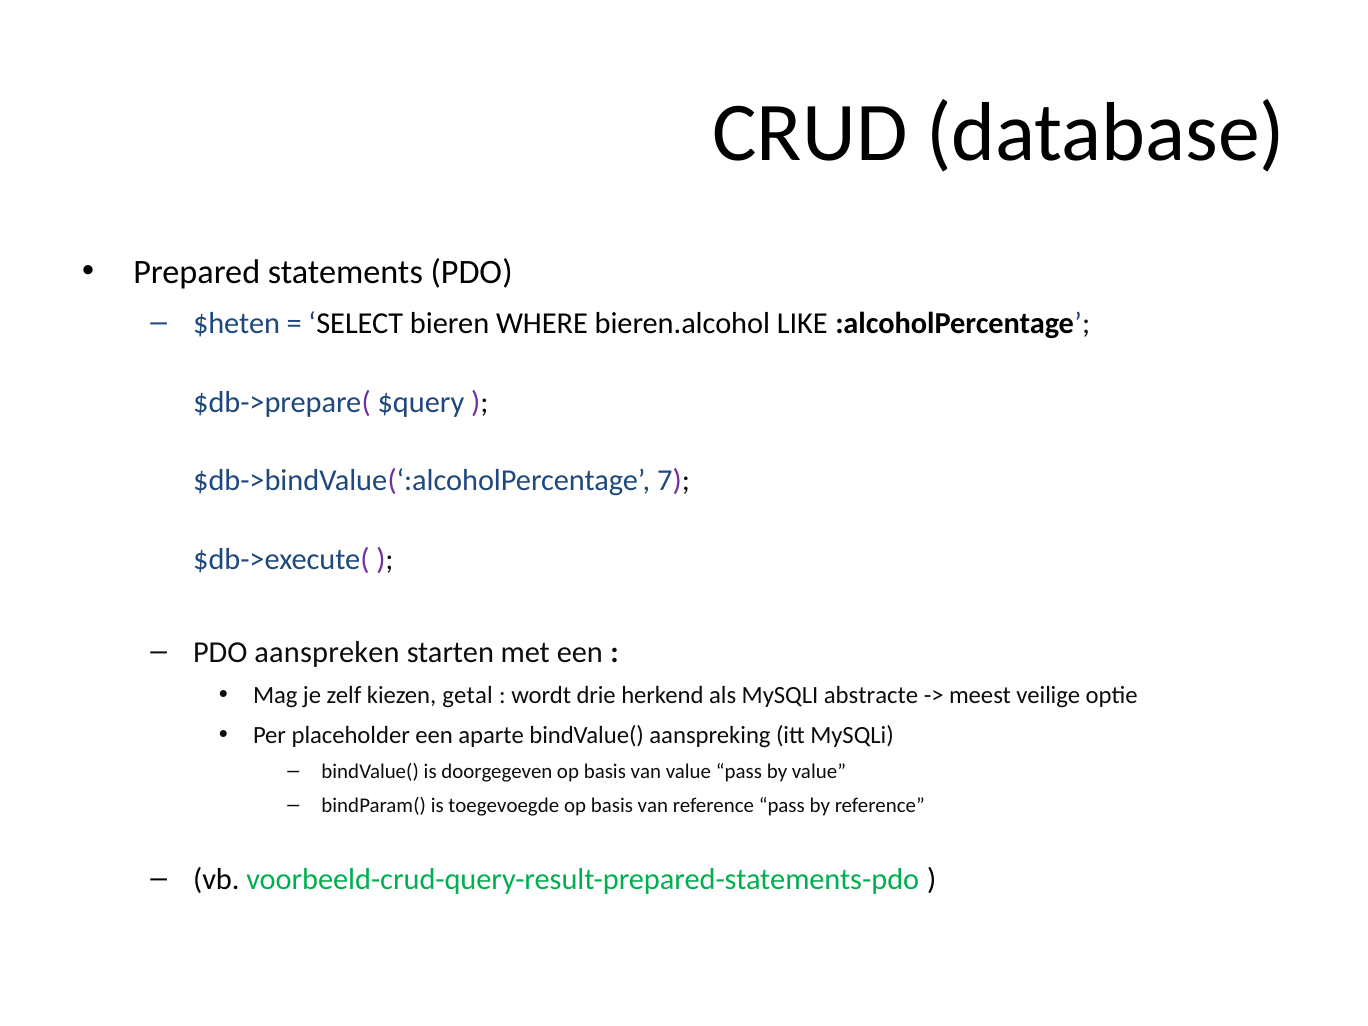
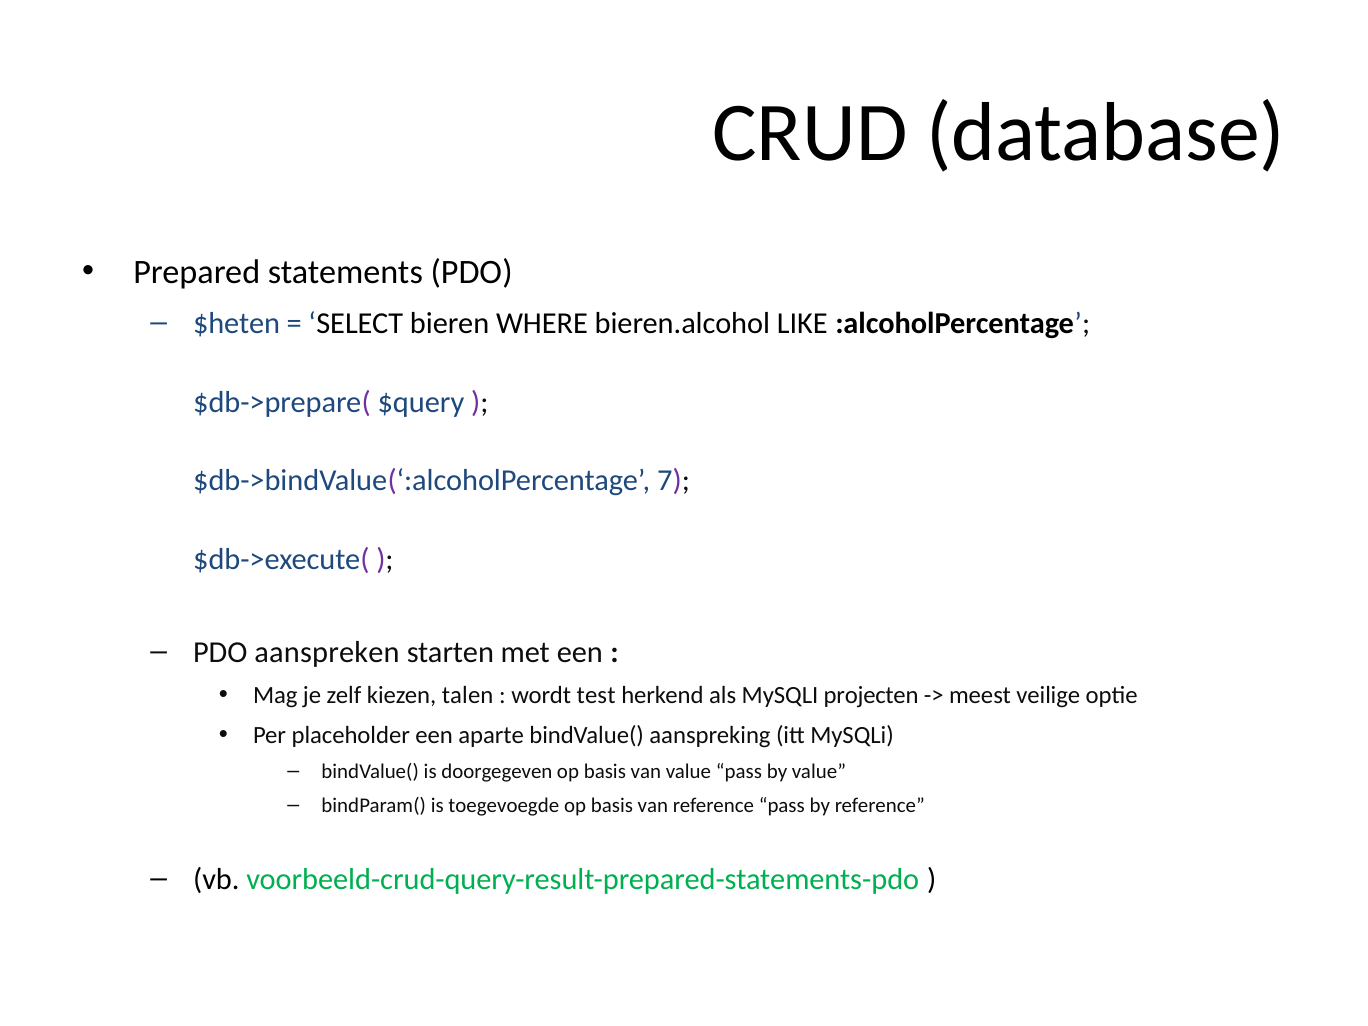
getal: getal -> talen (468, 695)
drie: drie -> test (596, 695)
abstracte: abstracte -> projecten (871, 695)
